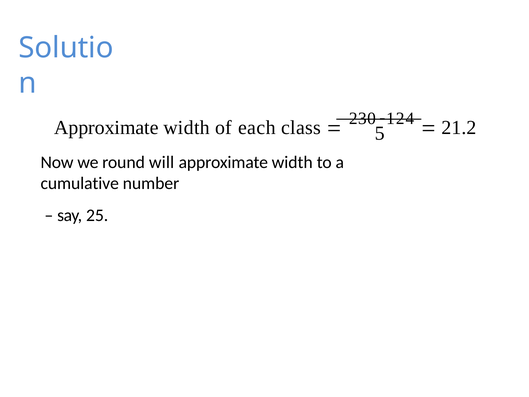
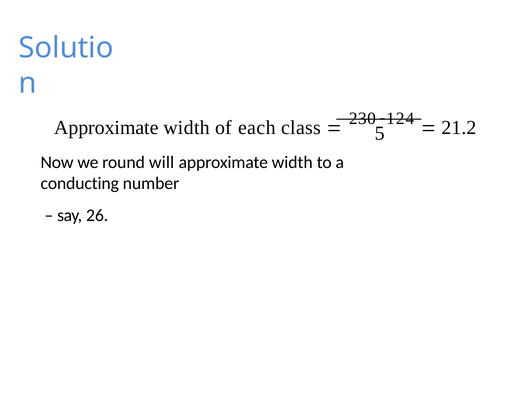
cumulative: cumulative -> conducting (80, 183)
25: 25 -> 26 (97, 215)
